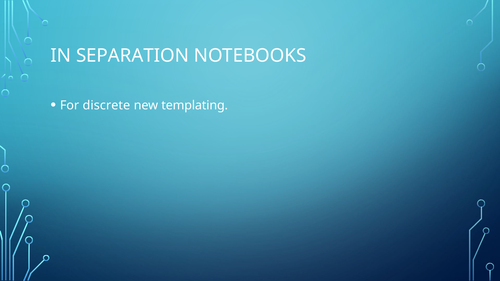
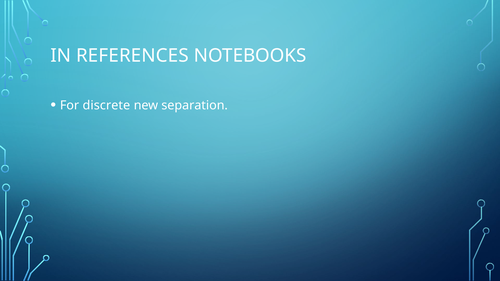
SEPARATION: SEPARATION -> REFERENCES (132, 56)
templating: templating -> separation (195, 106)
